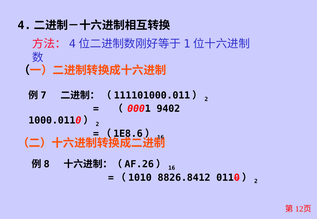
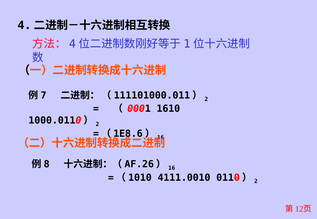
9402: 9402 -> 1610 (168, 109)
8826.8412: 8826.8412 -> 4111.0010 (184, 178)
